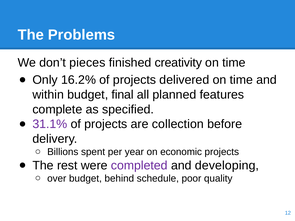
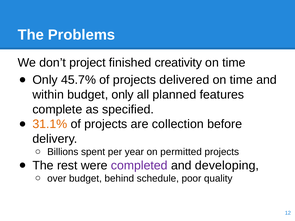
pieces: pieces -> project (87, 63)
16.2%: 16.2% -> 45.7% (79, 80)
budget final: final -> only (123, 95)
31.1% colour: purple -> orange (50, 124)
economic: economic -> permitted (181, 152)
